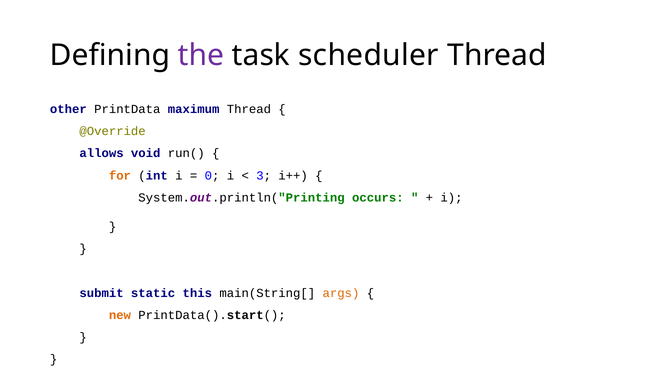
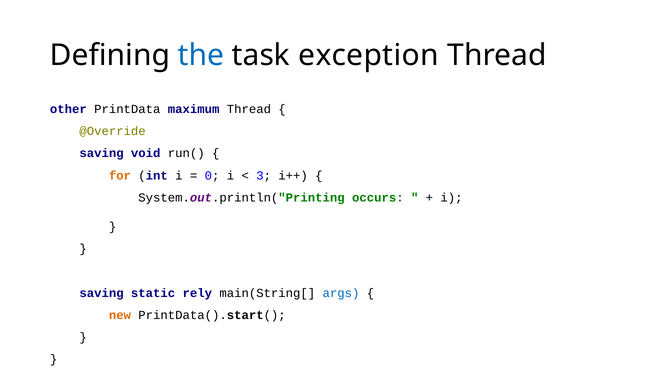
the colour: purple -> blue (201, 55)
scheduler: scheduler -> exception (369, 55)
allows: allows -> saving (102, 153)
submit: submit -> saving (102, 293)
this: this -> rely (197, 293)
args colour: orange -> blue (341, 293)
